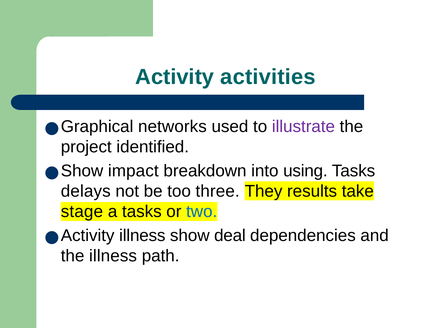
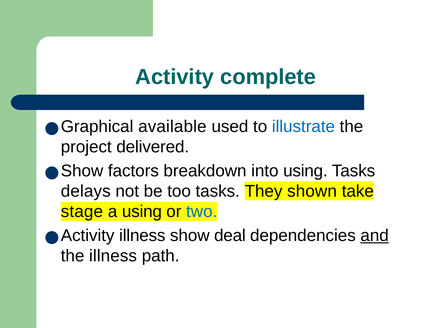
activities: activities -> complete (268, 77)
networks: networks -> available (172, 126)
illustrate colour: purple -> blue (303, 126)
identified: identified -> delivered (153, 147)
impact: impact -> factors (133, 171)
too three: three -> tasks (218, 191)
results: results -> shown (312, 191)
a tasks: tasks -> using (142, 211)
and underline: none -> present (375, 235)
